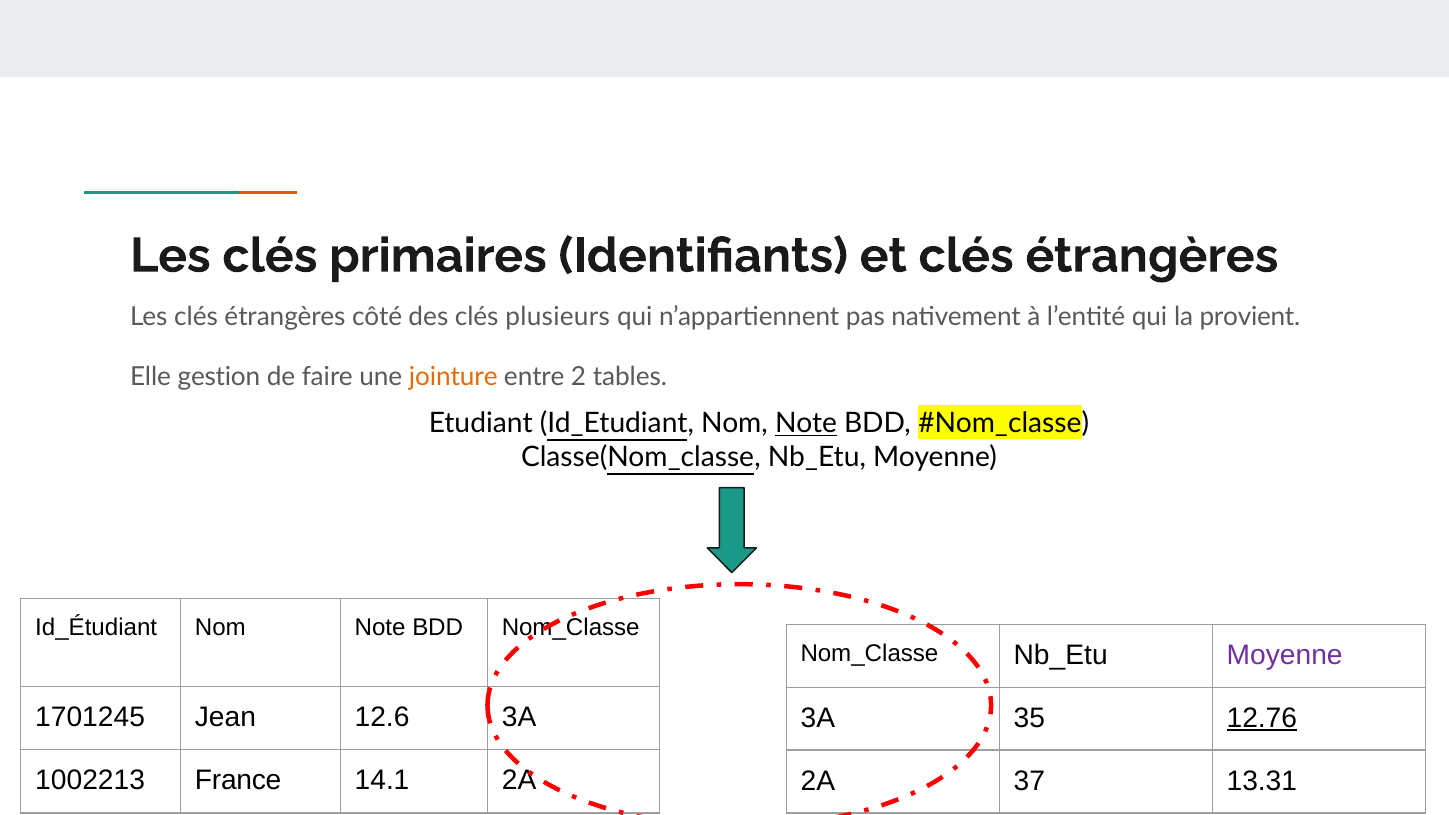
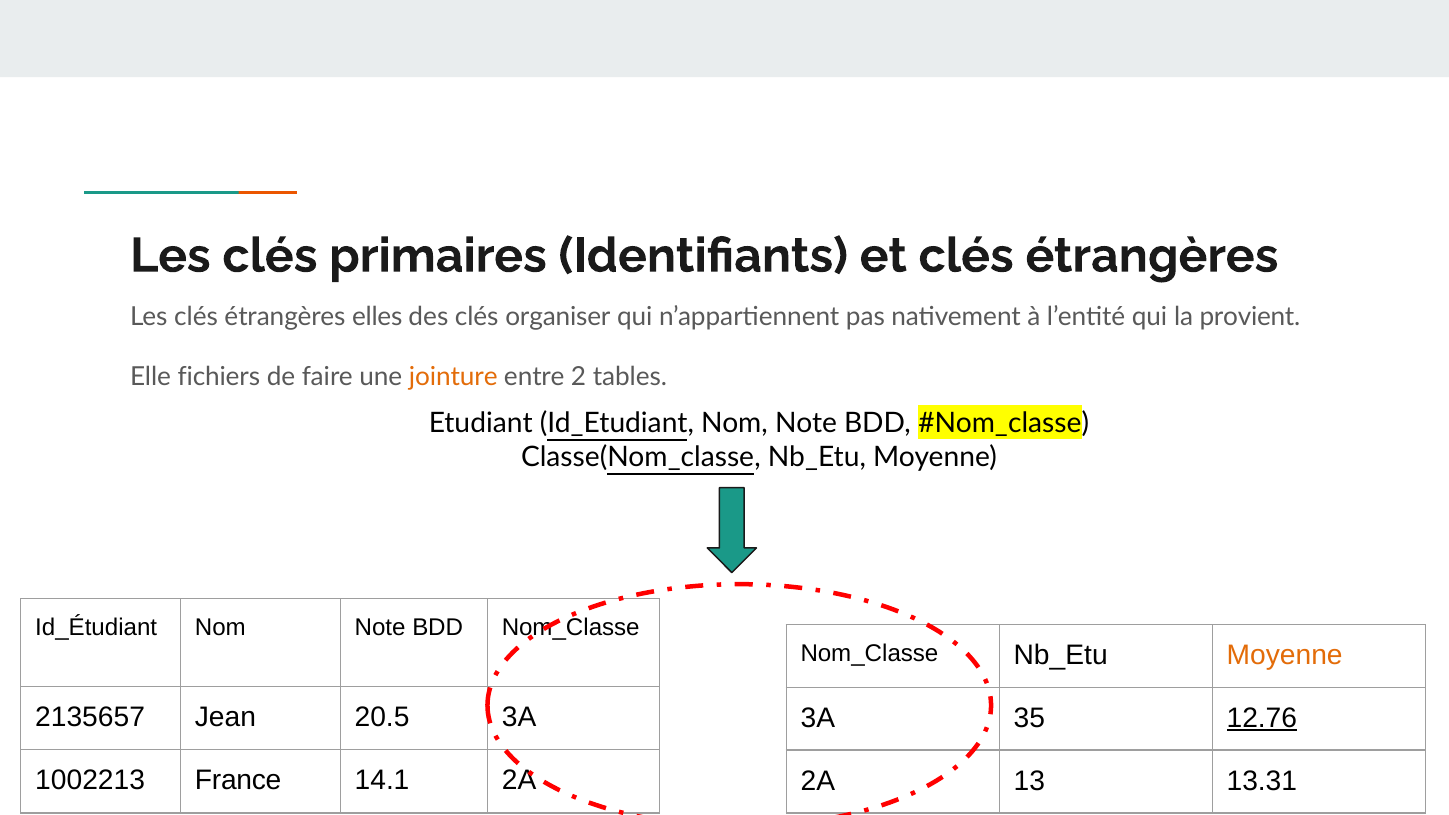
côté: côté -> elles (377, 317)
plusieurs: plusieurs -> organiser (558, 317)
gestion: gestion -> fichiers (219, 377)
Note underline: present -> none (806, 424)
Moyenne colour: purple -> orange (1285, 655)
1701245: 1701245 -> 2135657 (90, 718)
12.6: 12.6 -> 20.5 (382, 718)
37: 37 -> 13 (1029, 781)
